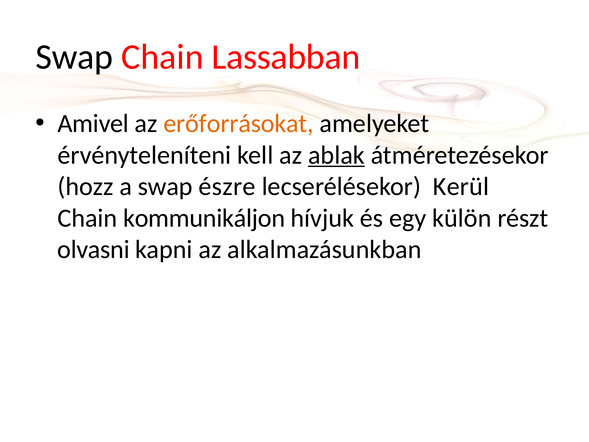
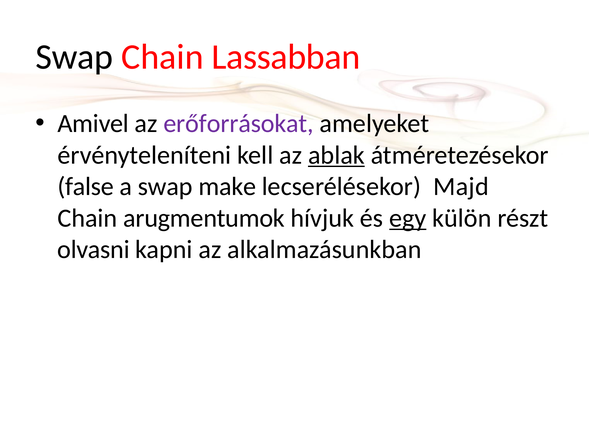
erőforrásokat colour: orange -> purple (239, 124)
hozz: hozz -> false (86, 186)
észre: észre -> make (227, 186)
Kerül: Kerül -> Majd (461, 186)
kommunikáljon: kommunikáljon -> arugmentumok (204, 218)
egy underline: none -> present (408, 218)
